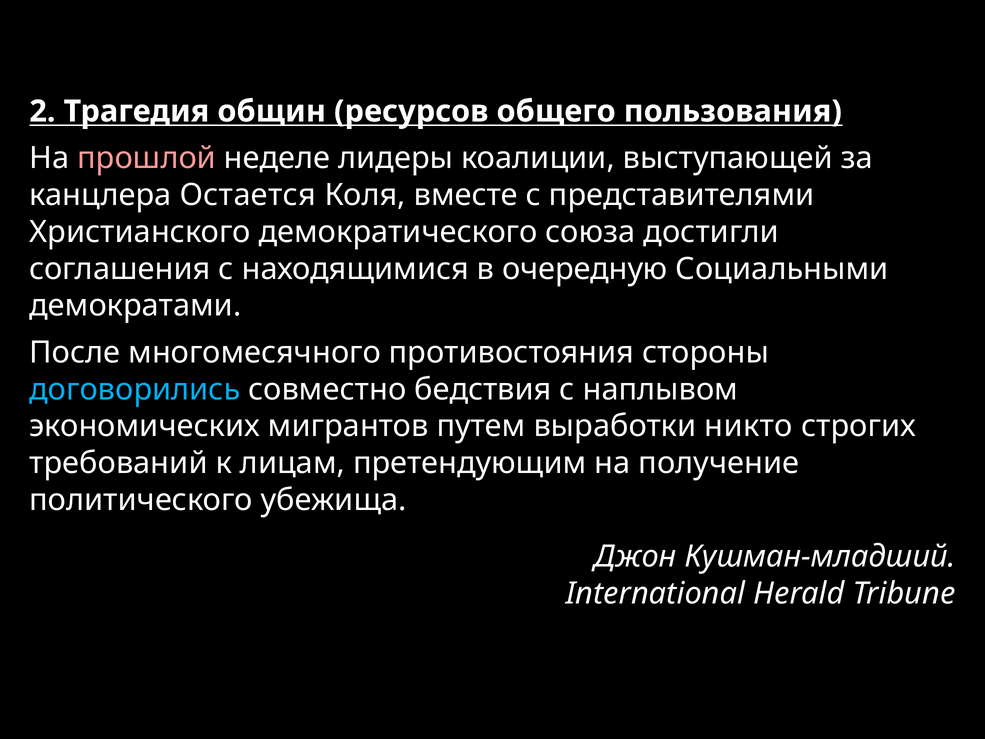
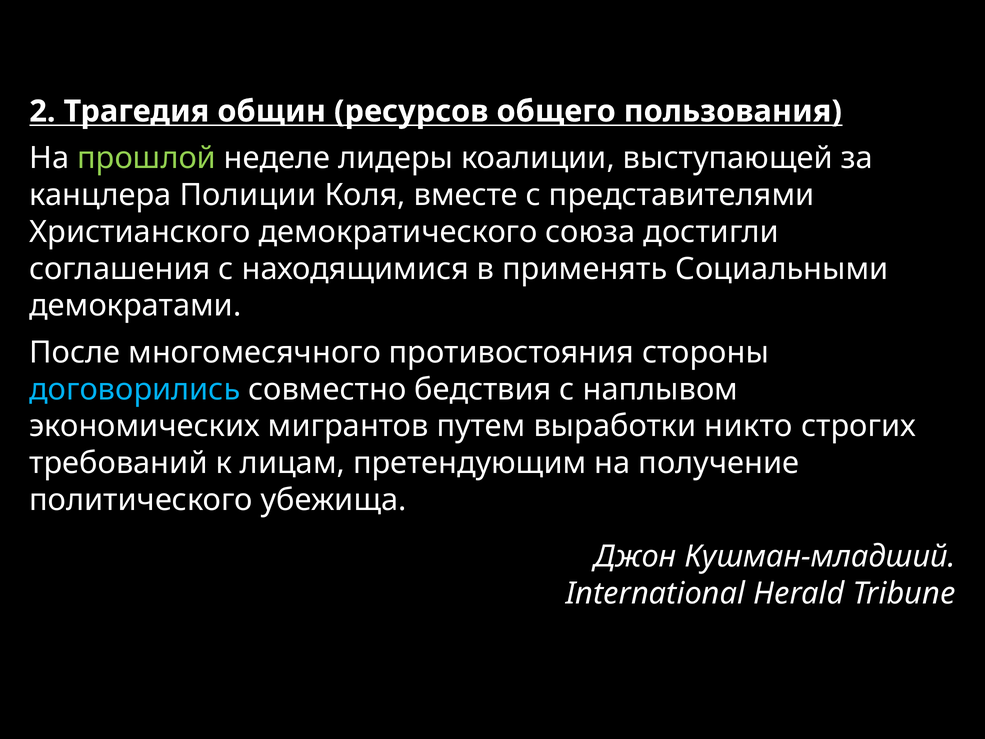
прошлой colour: pink -> light green (147, 158)
Остается: Остается -> Полиции (248, 195)
очередную: очередную -> применять (585, 269)
